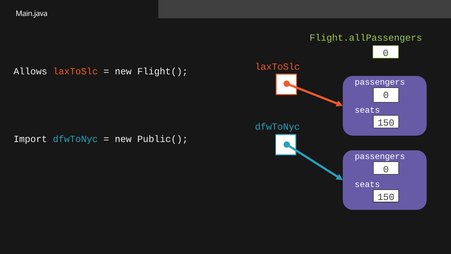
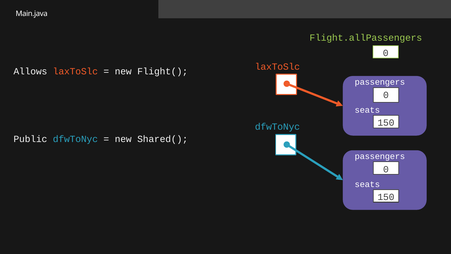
Import: Import -> Public (30, 139)
Public(: Public( -> Shared( (163, 139)
